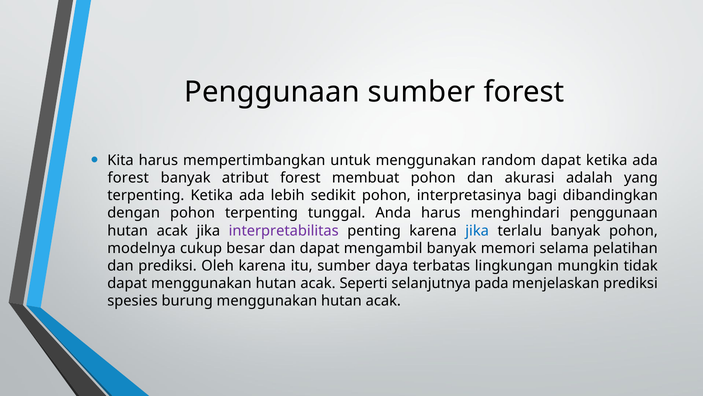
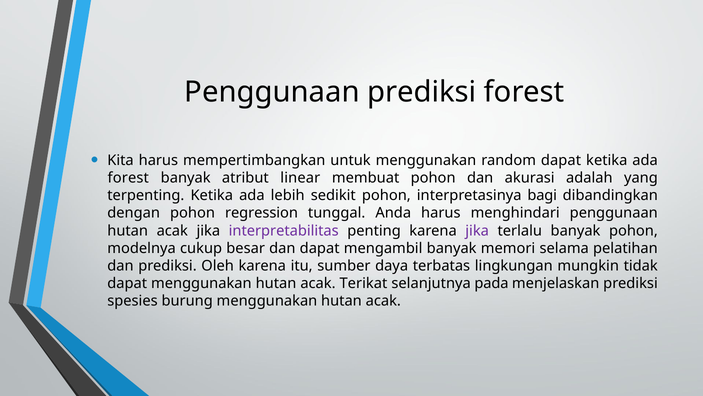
Penggunaan sumber: sumber -> prediksi (422, 92)
atribut forest: forest -> linear (300, 178)
pohon terpenting: terpenting -> regression (261, 213)
jika colour: blue -> purple (477, 230)
Seperti: Seperti -> Terikat (363, 283)
